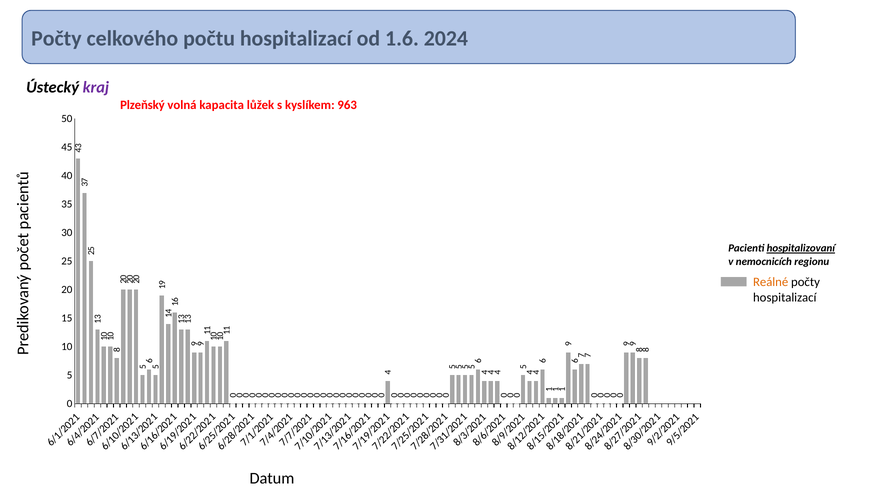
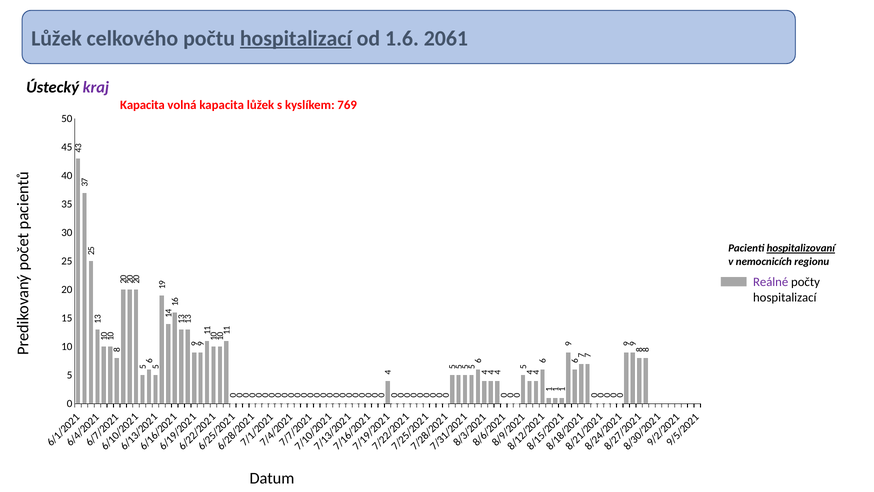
Počty: Počty -> Lůžek (56, 38)
hospitalizací underline: none -> present (296, 38)
2024: 2024 -> 2061 (446, 38)
Plzeňský: Plzeňský -> Kapacita (142, 105)
963: 963 -> 769 (347, 105)
Reálné colour: orange -> purple (771, 282)
